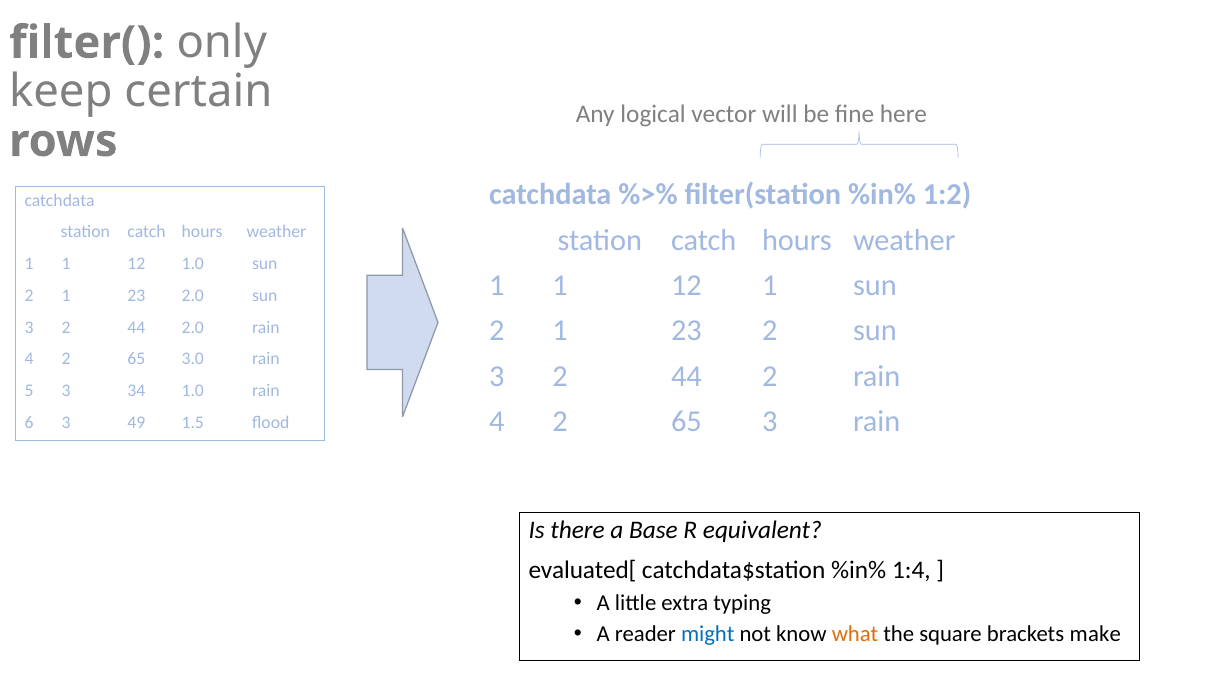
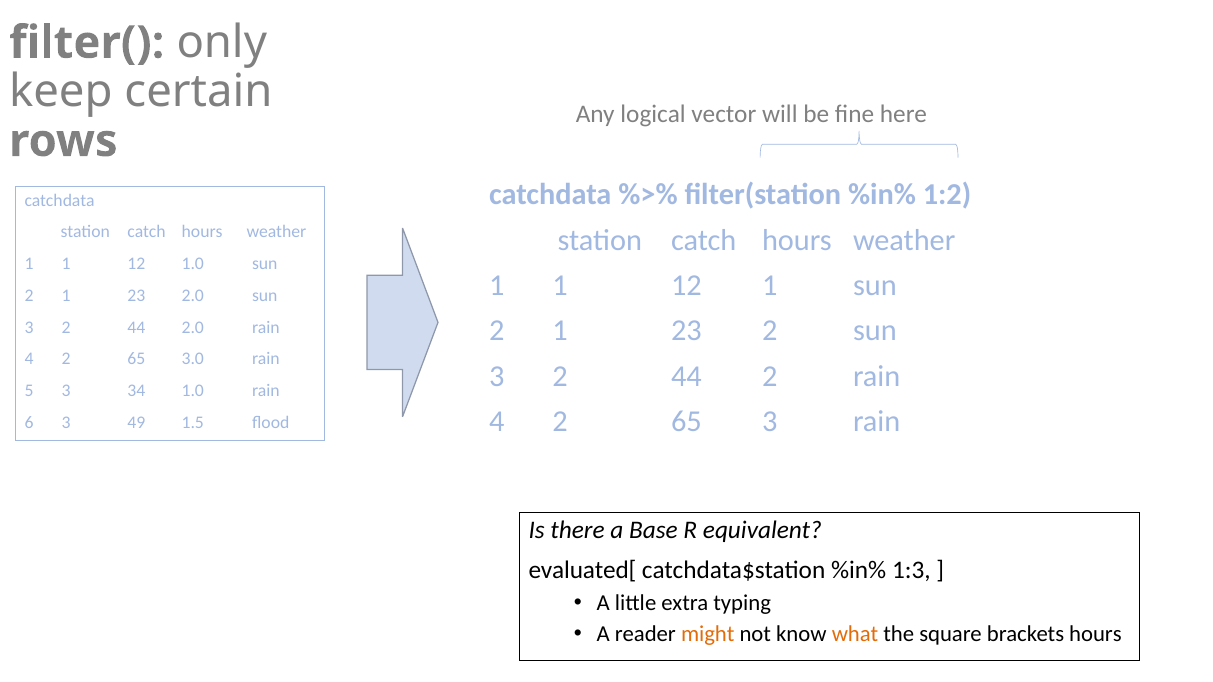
1:4: 1:4 -> 1:3 (911, 571)
might colour: blue -> orange (708, 634)
brackets make: make -> hours (1095, 634)
